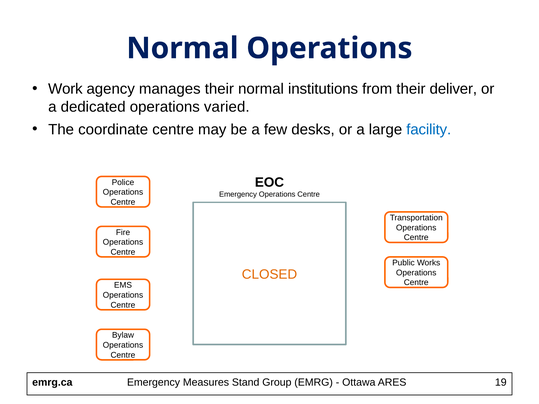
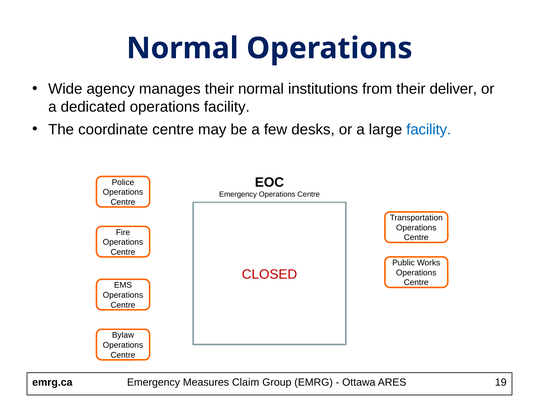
Work: Work -> Wide (65, 89)
operations varied: varied -> facility (227, 107)
CLOSED colour: orange -> red (270, 274)
Stand: Stand -> Claim (246, 383)
